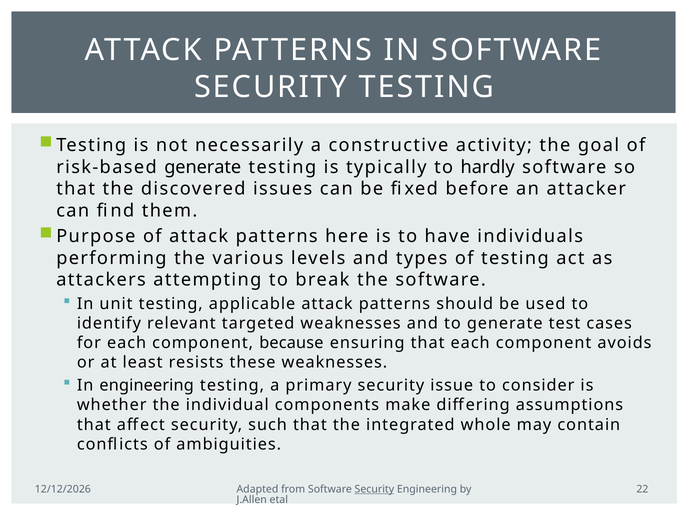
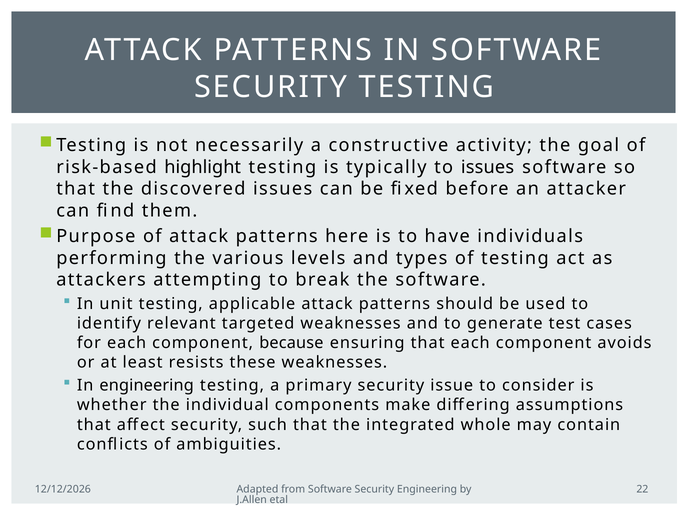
risk-based generate: generate -> highlight (203, 167)
to hardly: hardly -> issues (488, 167)
Security underline: present -> none (374, 489)
